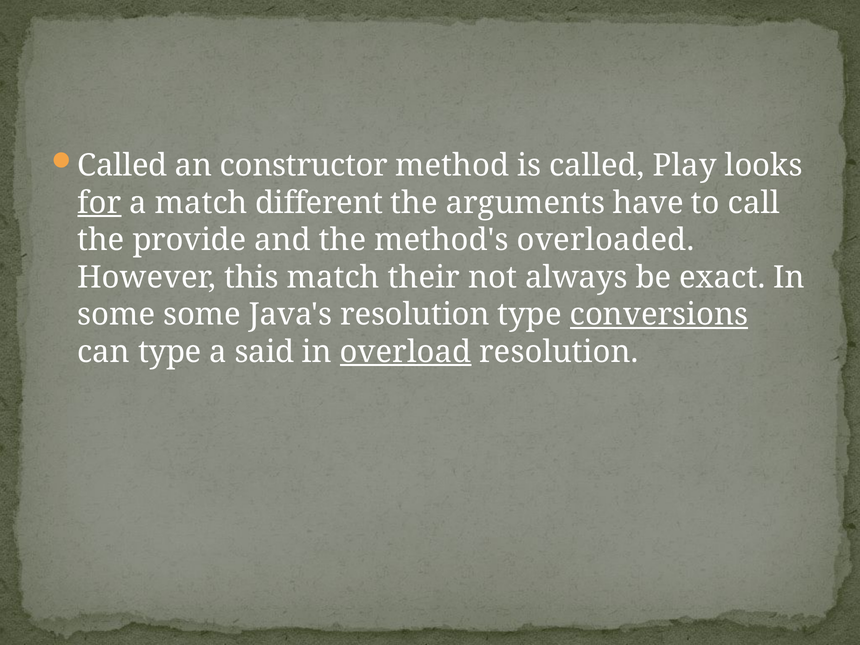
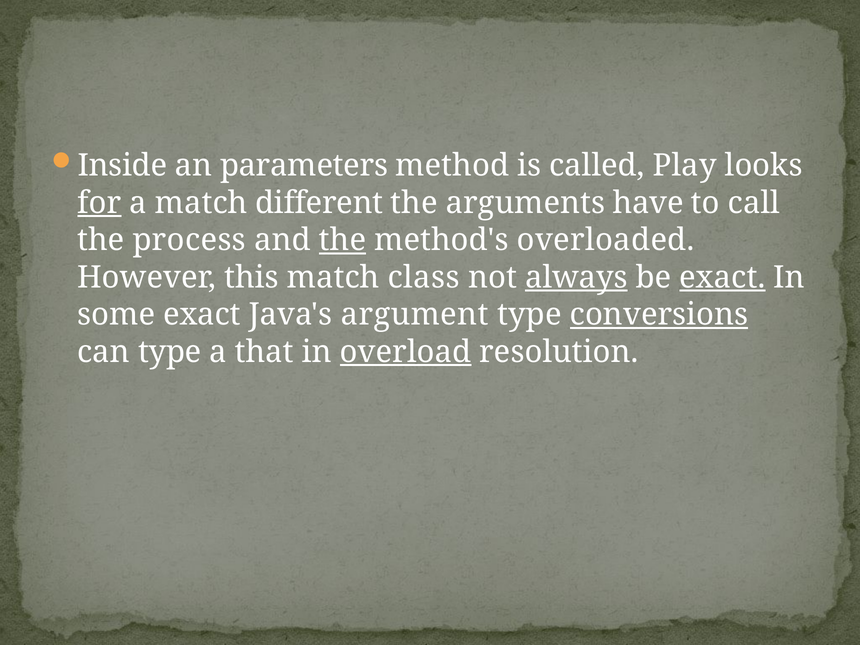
Called: Called -> Inside (122, 166)
constructor: constructor -> parameters (304, 166)
provide: provide -> process (189, 240)
the underline: none -> present (343, 240)
their: their -> class (424, 277)
always underline: none -> present (576, 277)
exact underline: none -> present (722, 277)
some some: some -> exact (202, 315)
Java's resolution: resolution -> argument (415, 315)
said: said -> that (264, 352)
